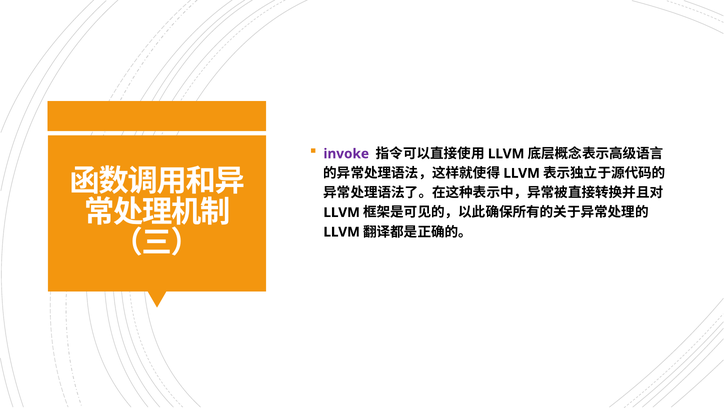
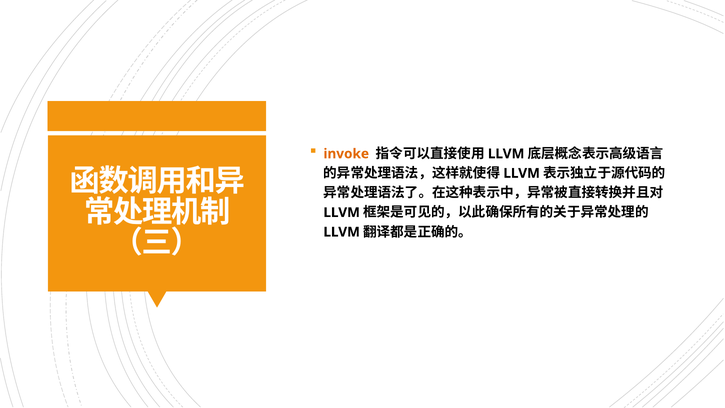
invoke colour: purple -> orange (346, 154)
